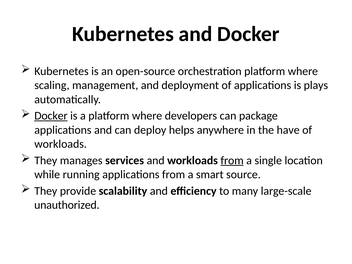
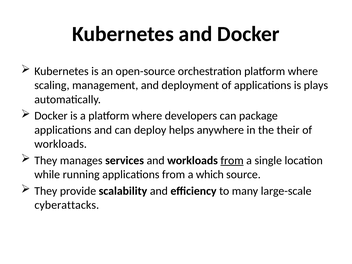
Docker underline: present -> none (51, 116)
have: have -> their (288, 130)
smart: smart -> which (210, 174)
unauthorized: unauthorized -> cyberattacks (67, 205)
